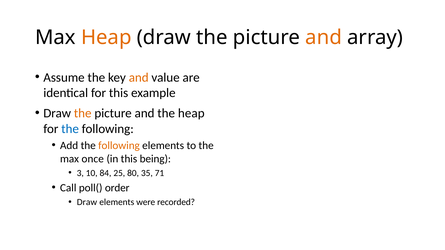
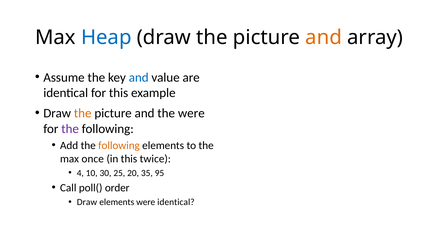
Heap colour: orange -> blue (106, 37)
and colour: orange -> blue (139, 78)
the heap: heap -> were (191, 113)
the colour: blue -> purple (70, 129)
being: being -> twice (155, 159)
3: 3 -> 4 (80, 173)
84: 84 -> 30 (105, 173)
80: 80 -> 20 (133, 173)
71: 71 -> 95 (159, 173)
were recorded: recorded -> identical (176, 202)
